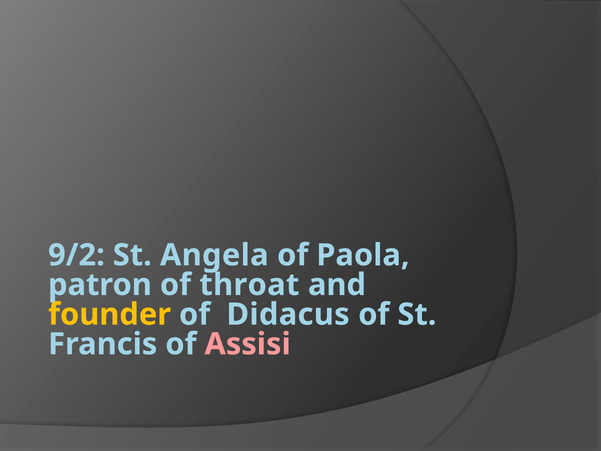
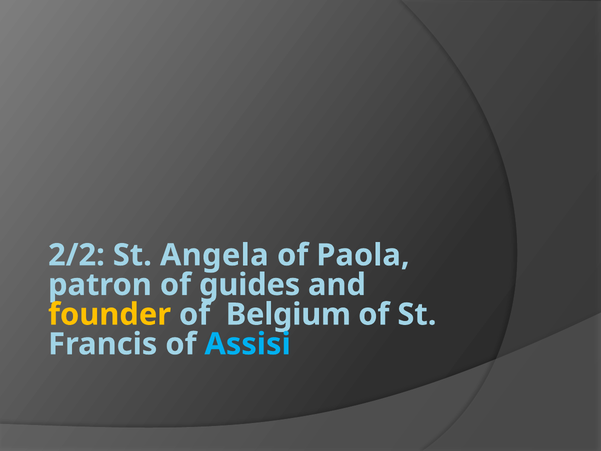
9/2: 9/2 -> 2/2 (76, 255)
throat: throat -> guides (250, 285)
Didacus: Didacus -> Belgium (288, 314)
Assisi colour: pink -> light blue (248, 344)
